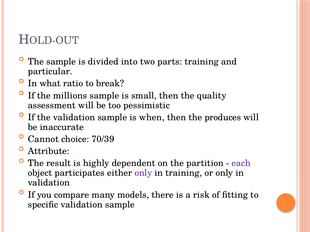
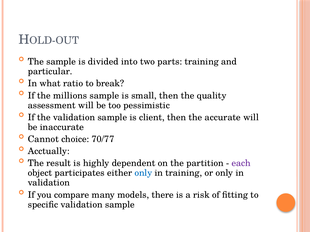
when: when -> client (152, 118)
produces: produces -> accurate (223, 118)
70/39: 70/39 -> 70/77 (103, 139)
Attribute: Attribute -> Acctually (49, 152)
only colour: purple -> blue (143, 173)
